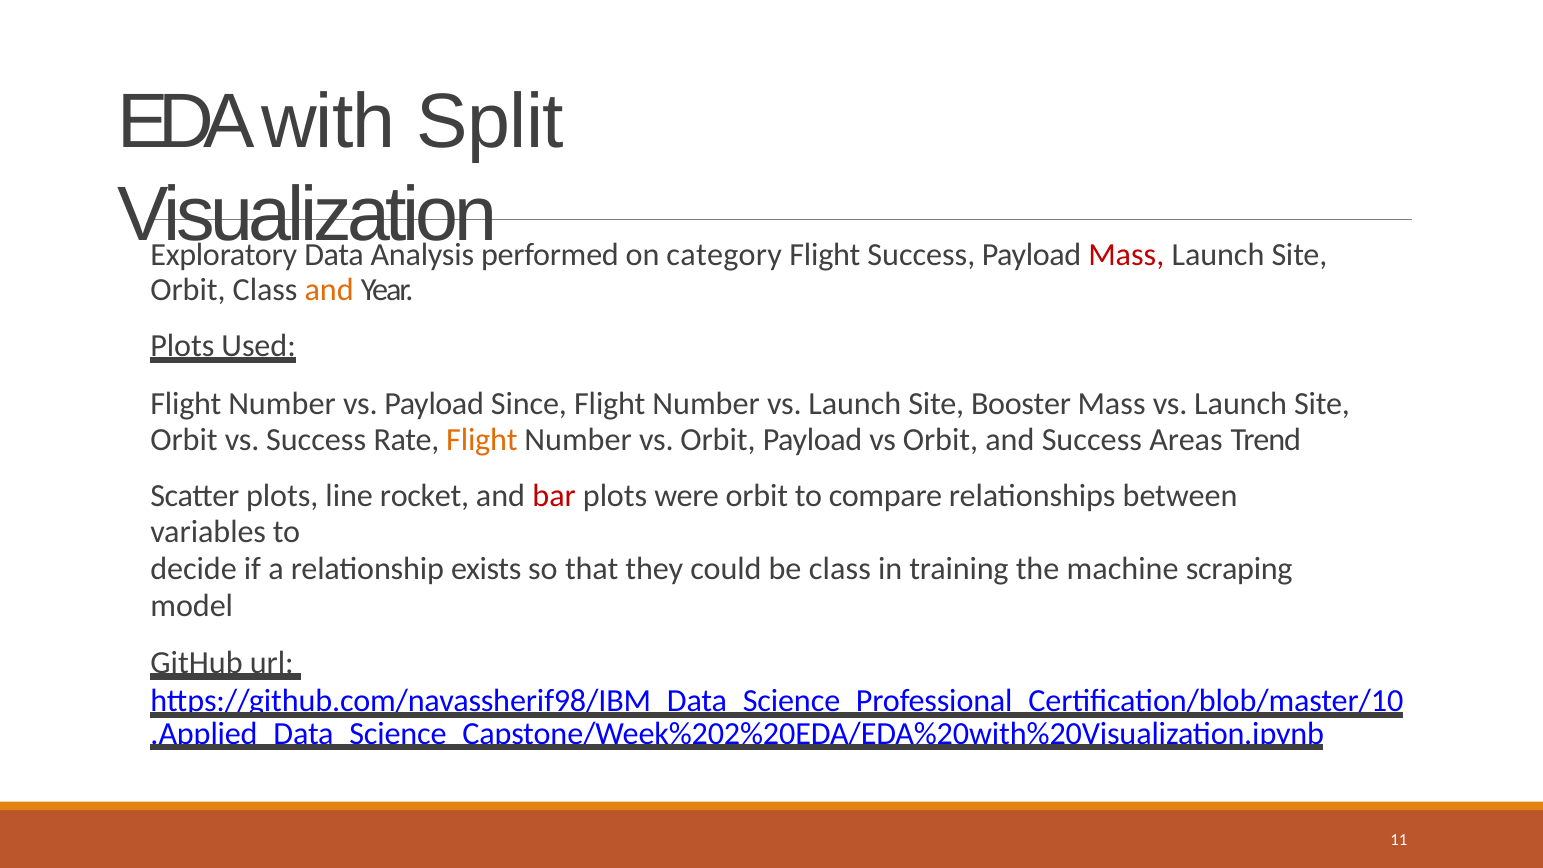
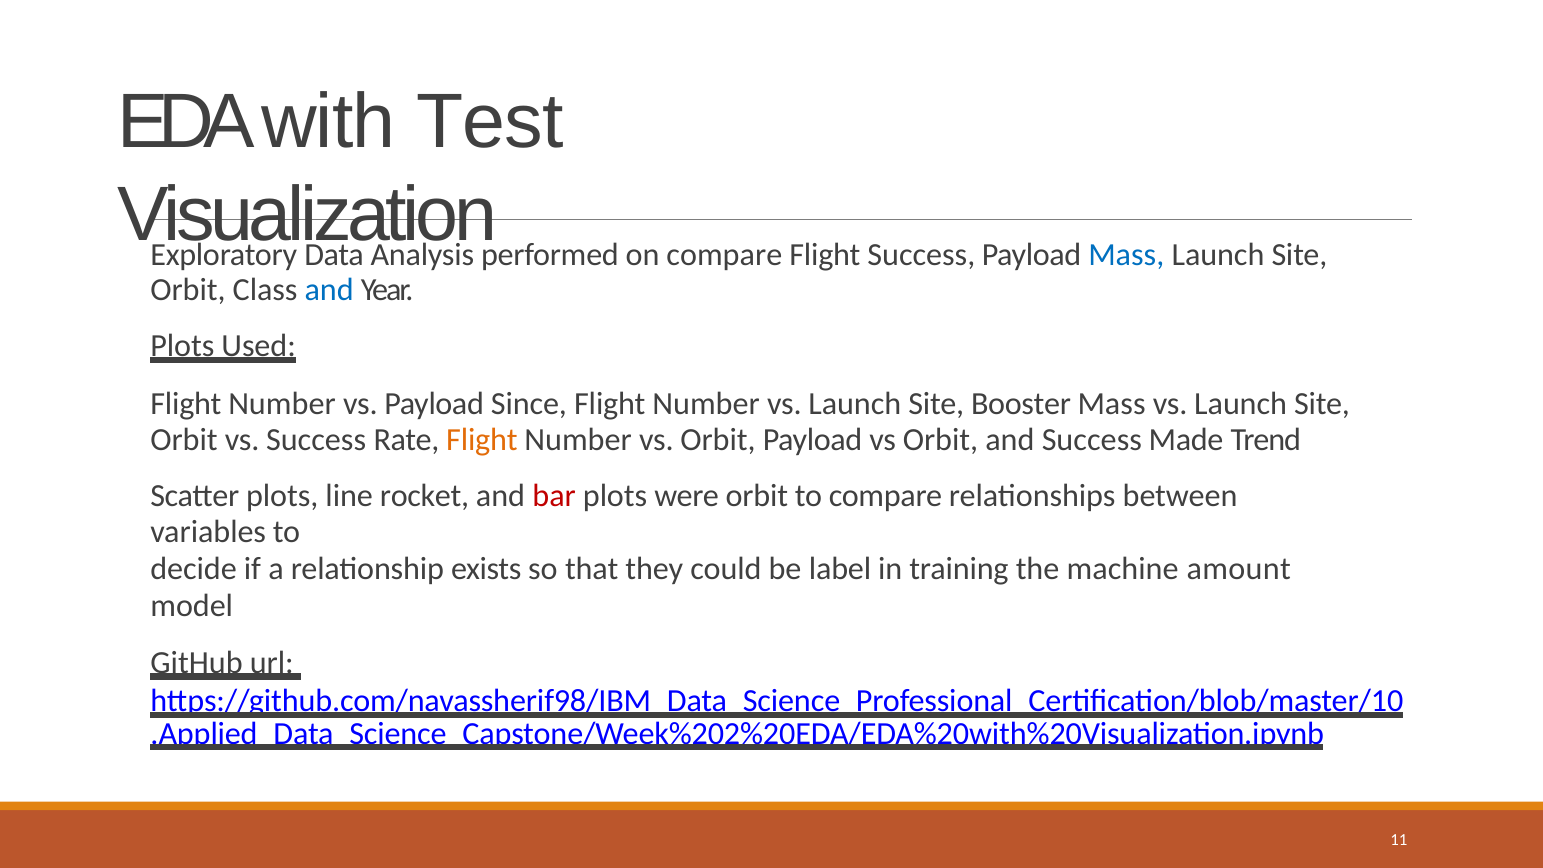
Split: Split -> Test (490, 122)
on category: category -> compare (724, 255)
Mass colour: red -> blue (1126, 255)
and colour: orange -> blue (329, 290)
Areas: Areas -> Made (1186, 440)
be class: class -> label (840, 569)
scraping: scraping -> amount (1239, 569)
